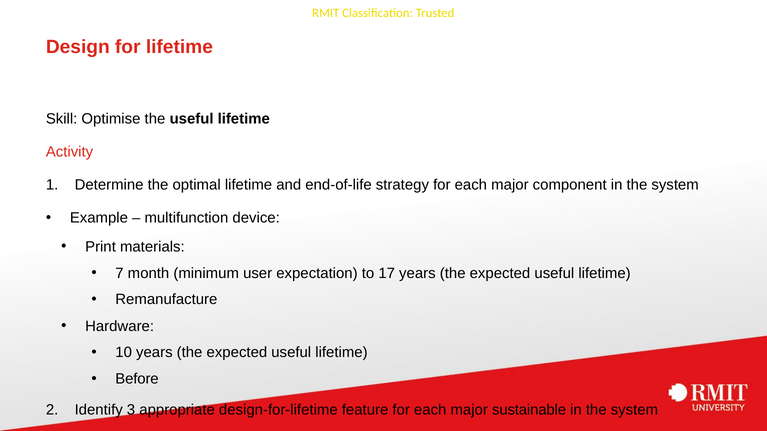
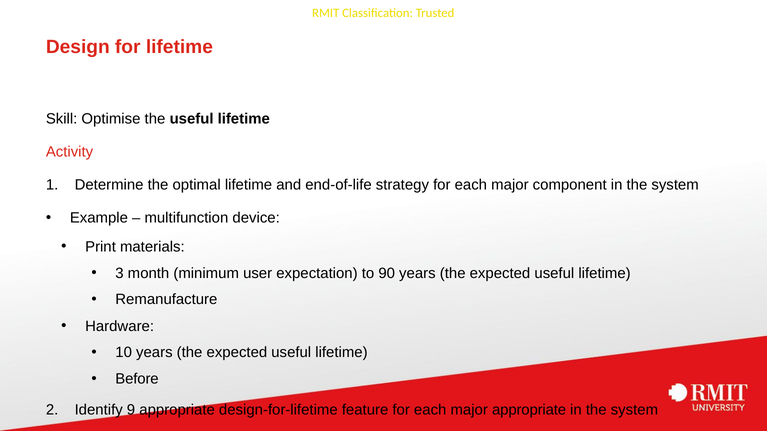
7: 7 -> 3 (119, 273)
17: 17 -> 90 (387, 273)
3: 3 -> 9 (131, 410)
major sustainable: sustainable -> appropriate (529, 410)
